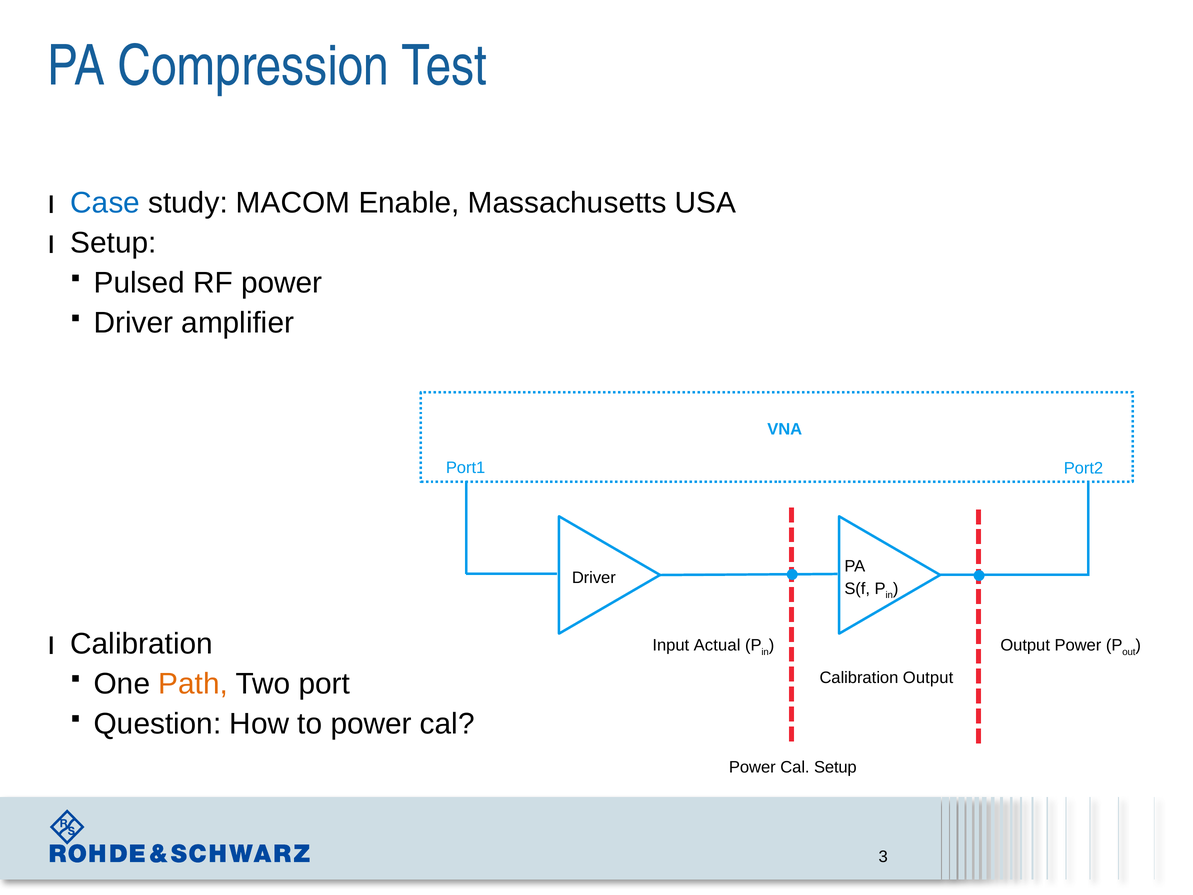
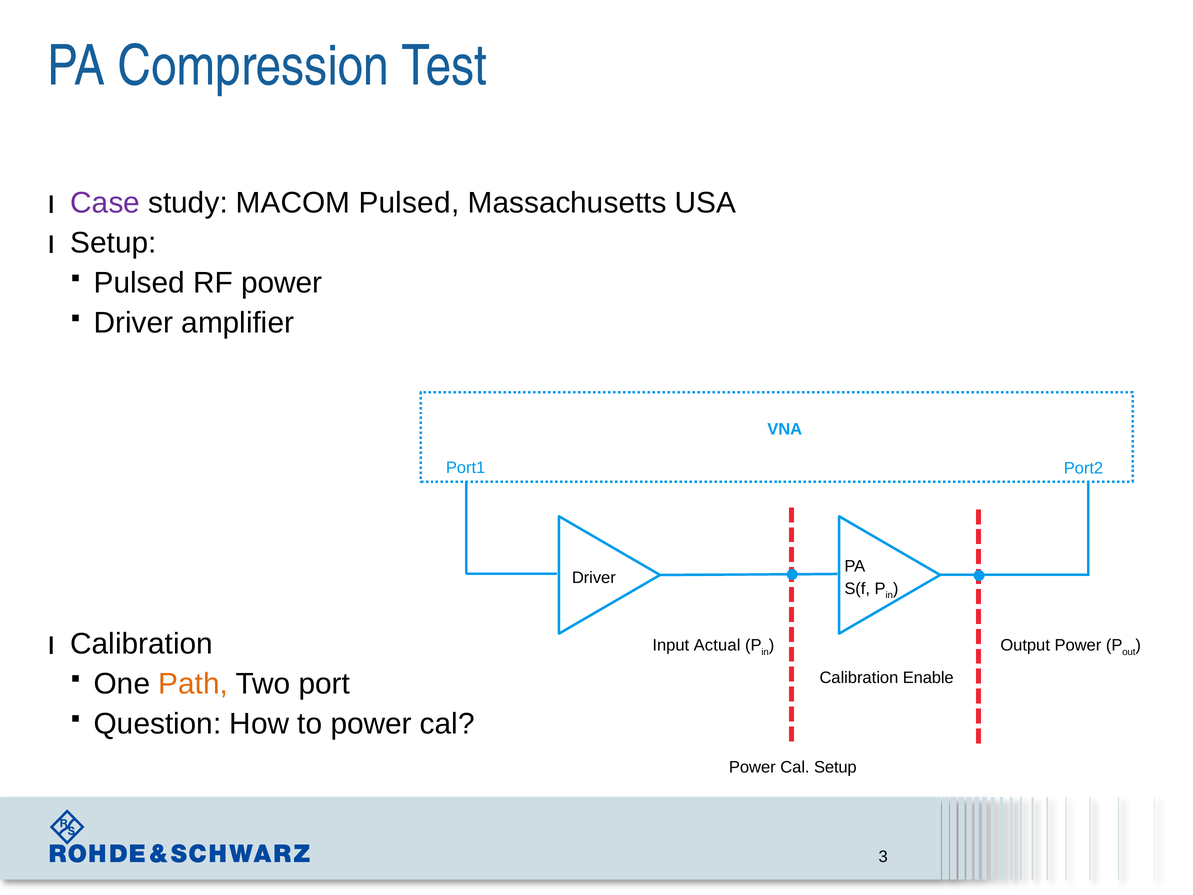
Case colour: blue -> purple (105, 203)
MACOM Enable: Enable -> Pulsed (409, 203)
Calibration Output: Output -> Enable (928, 678)
